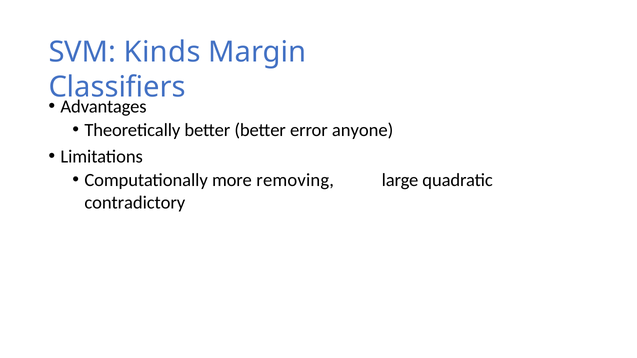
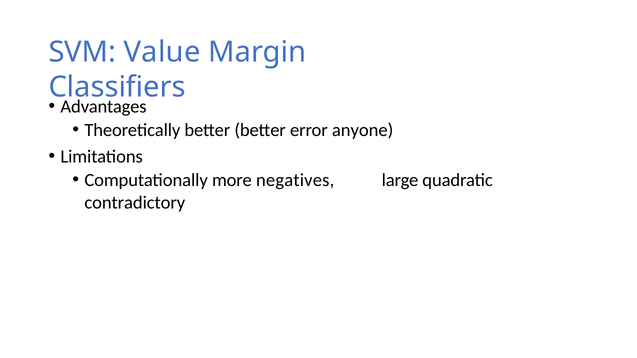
Kinds: Kinds -> Value (162, 52)
removing: removing -> negatives (295, 181)
